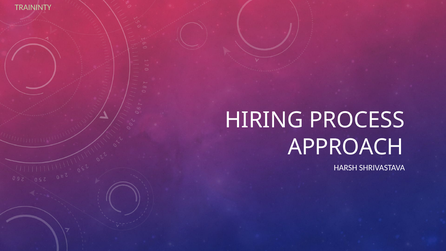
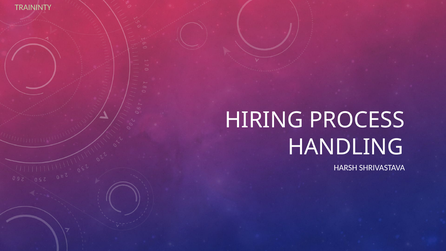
APPROACH: APPROACH -> HANDLING (346, 147)
